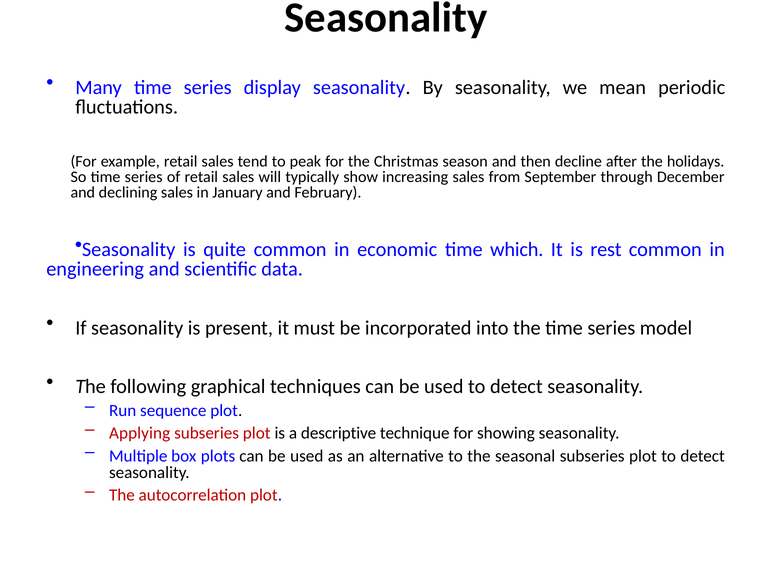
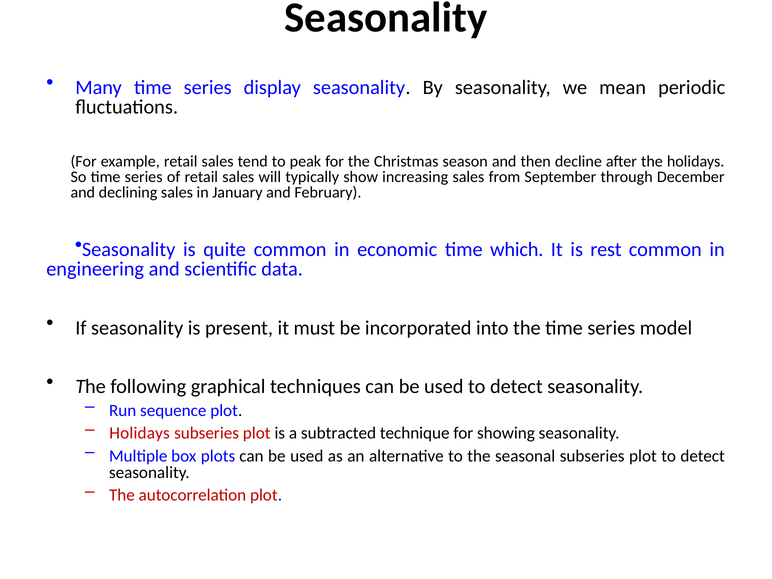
Applying: Applying -> Holidays (140, 433)
descriptive: descriptive -> subtracted (339, 433)
